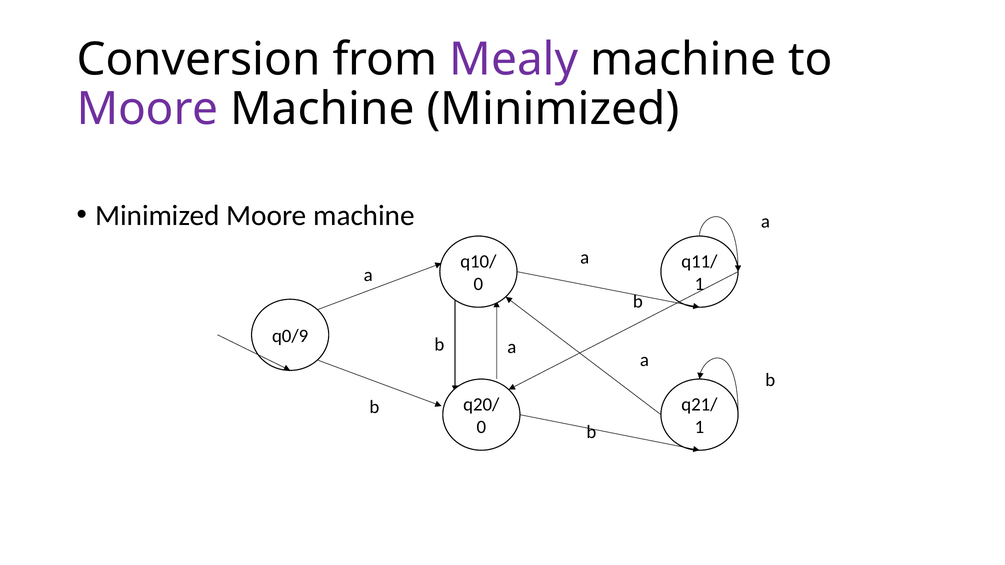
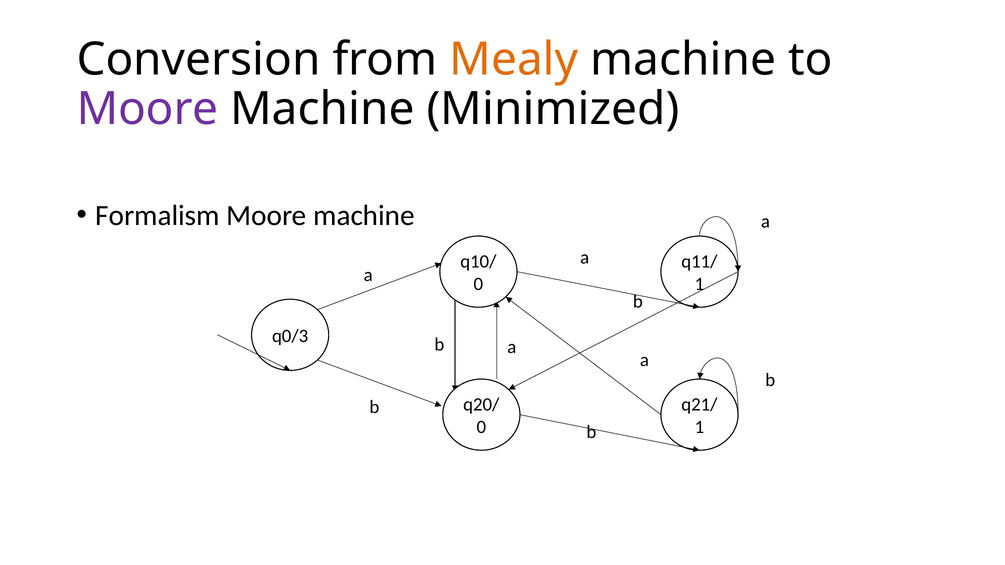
Mealy colour: purple -> orange (514, 60)
Minimized: Minimized -> Formalism (158, 216)
q0/9: q0/9 -> q0/3 (290, 336)
